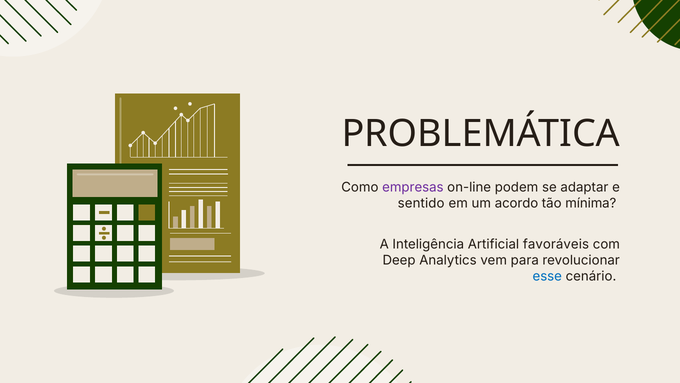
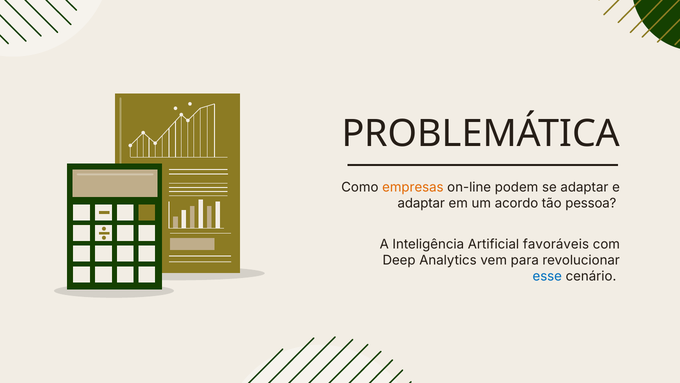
empresas colour: purple -> orange (413, 187)
sentido: sentido -> adaptar (421, 203)
mínima: mínima -> pessoa (591, 203)
